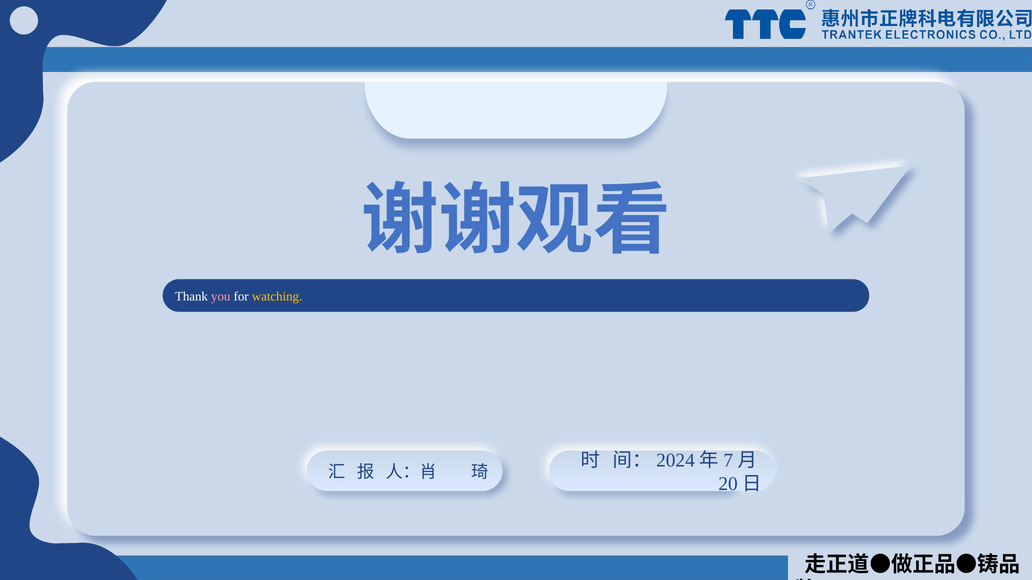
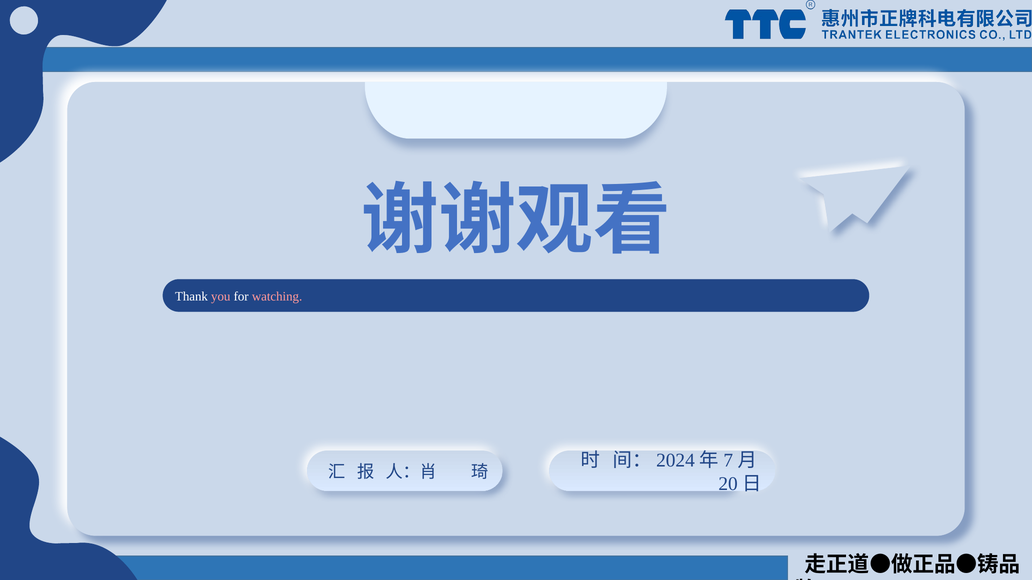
watching colour: yellow -> pink (277, 297)
